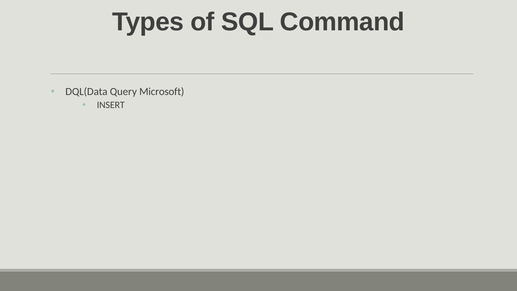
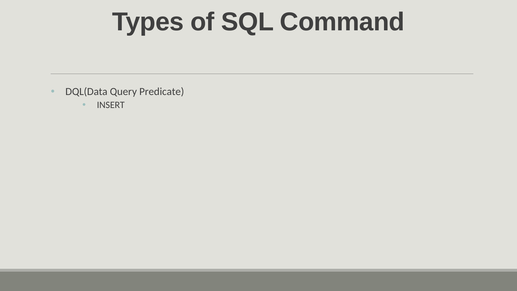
Microsoft: Microsoft -> Predicate (162, 92)
